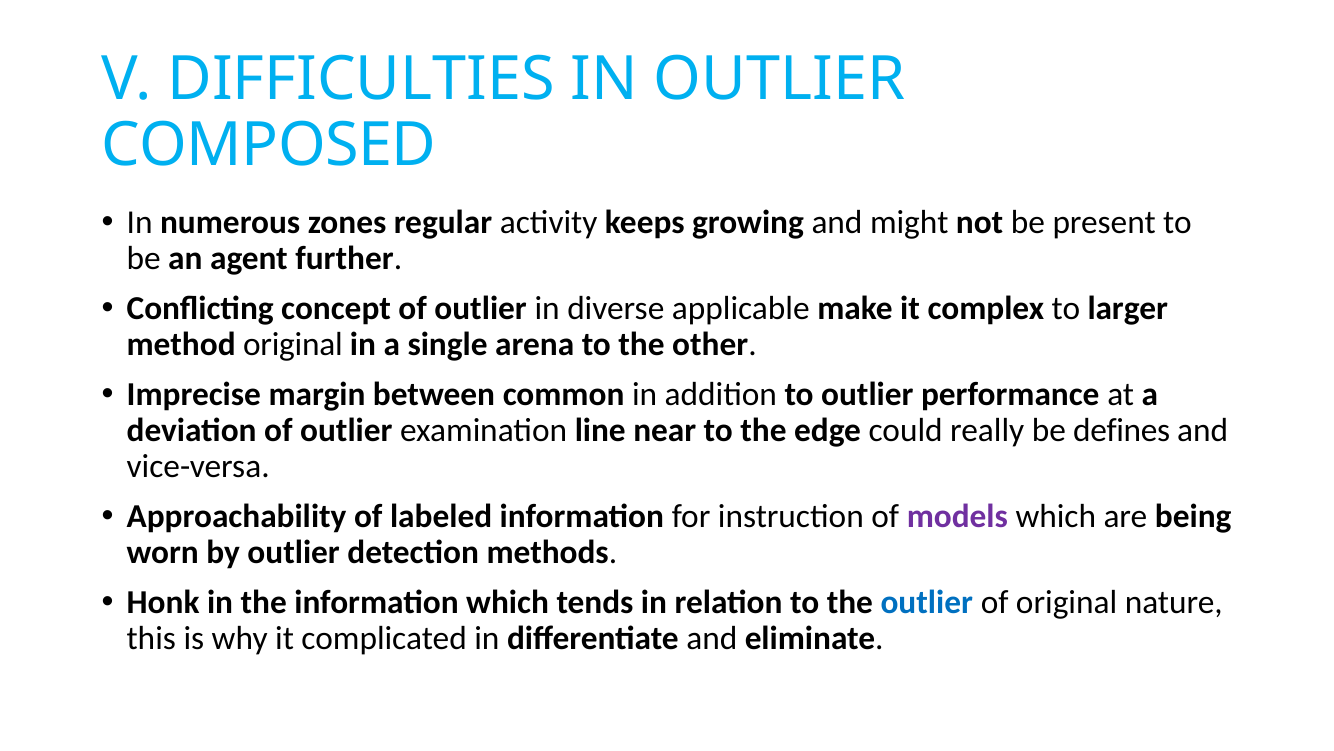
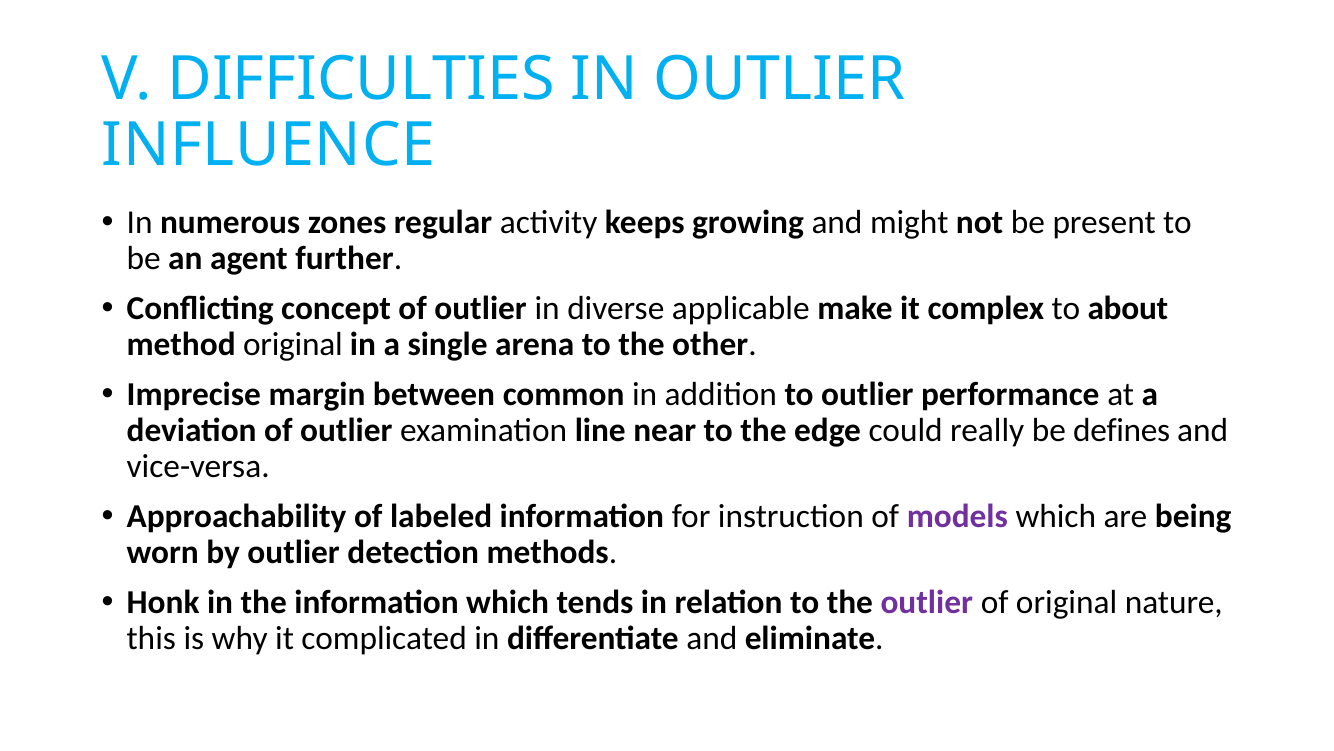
COMPOSED: COMPOSED -> INFLUENCE (268, 145)
larger: larger -> about (1128, 308)
outlier colour: blue -> purple (927, 602)
